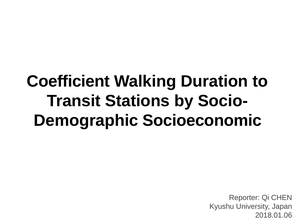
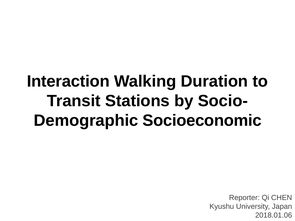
Coefficient: Coefficient -> Interaction (68, 81)
